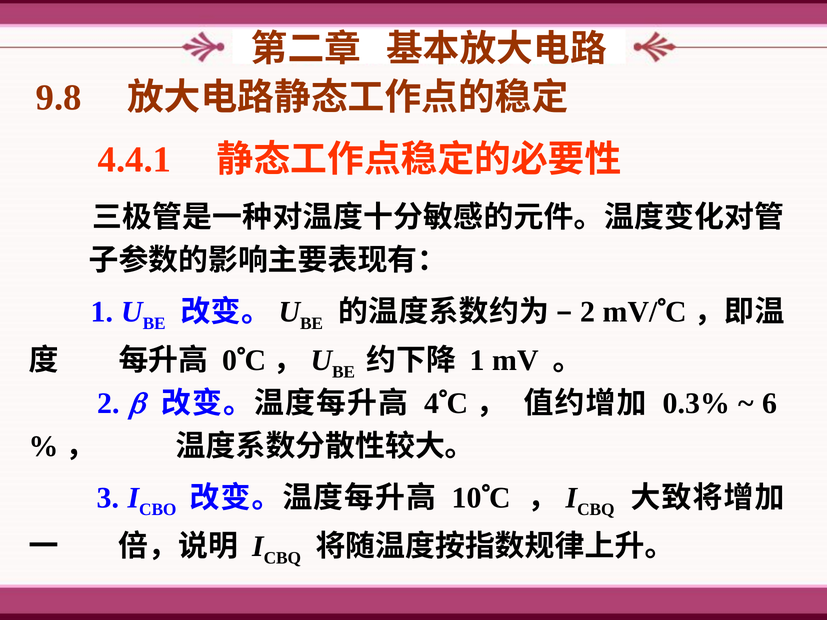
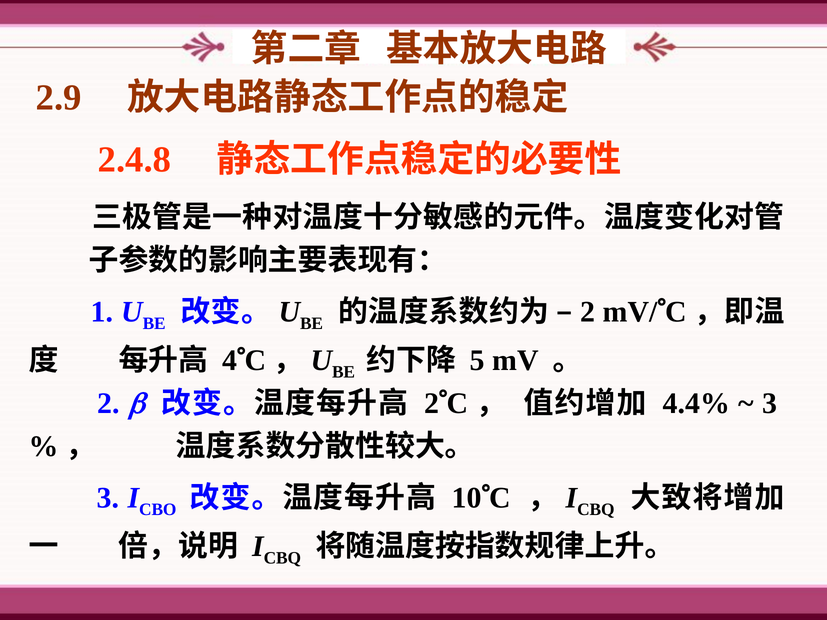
9.8: 9.8 -> 2.9 (59, 98)
4.4.1: 4.4.1 -> 2.4.8 (134, 160)
0: 0 -> 4 (230, 361)
1: 1 -> 5 (477, 361)
4: 4 -> 2 (432, 403)
0.3%: 0.3% -> 4.4% (696, 403)
6: 6 -> 3 (770, 403)
